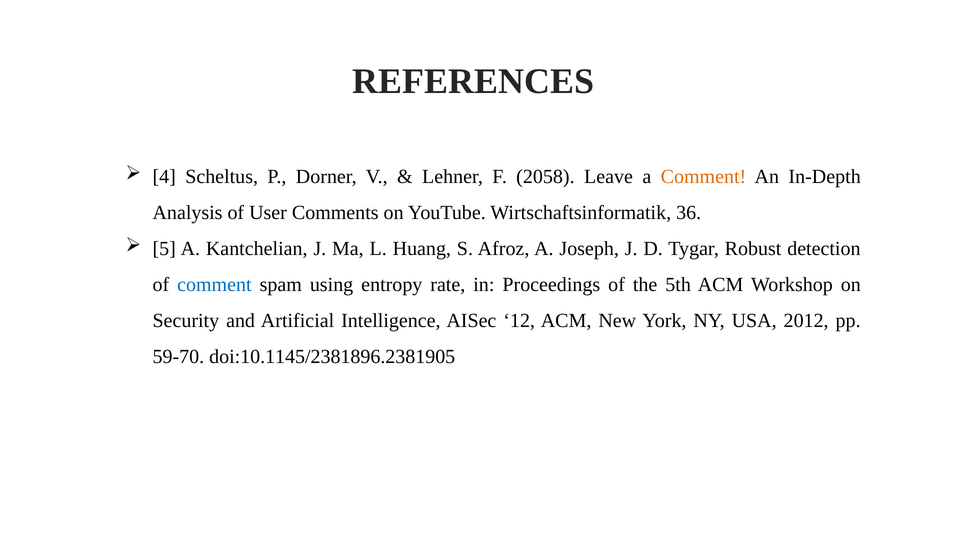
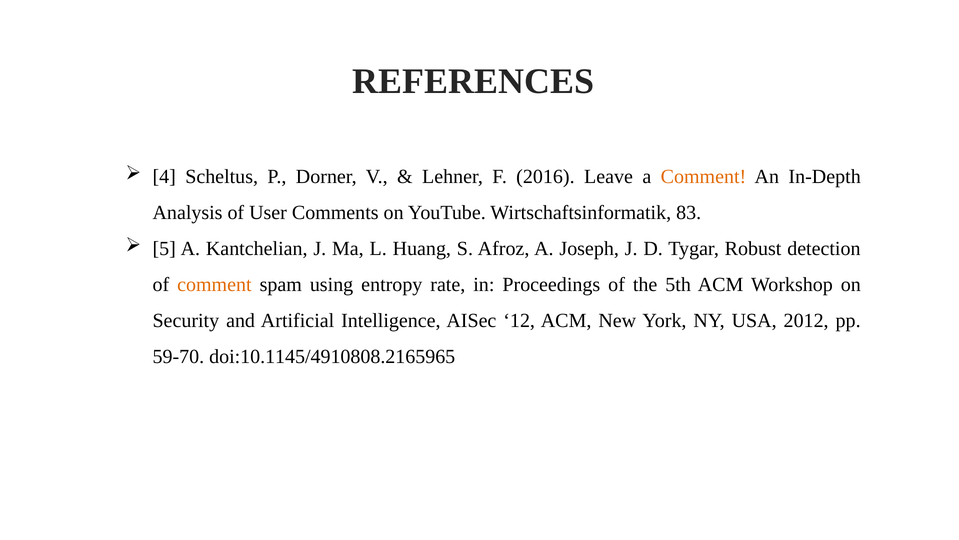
2058: 2058 -> 2016 (545, 176)
36: 36 -> 83 (689, 212)
comment colour: blue -> orange (214, 284)
doi:10.1145/2381896.2381905: doi:10.1145/2381896.2381905 -> doi:10.1145/4910808.2165965 (332, 356)
